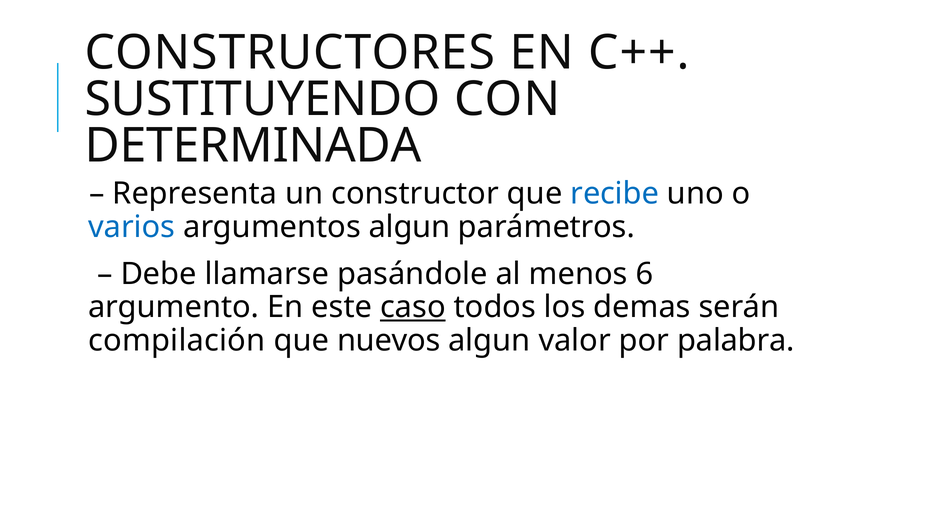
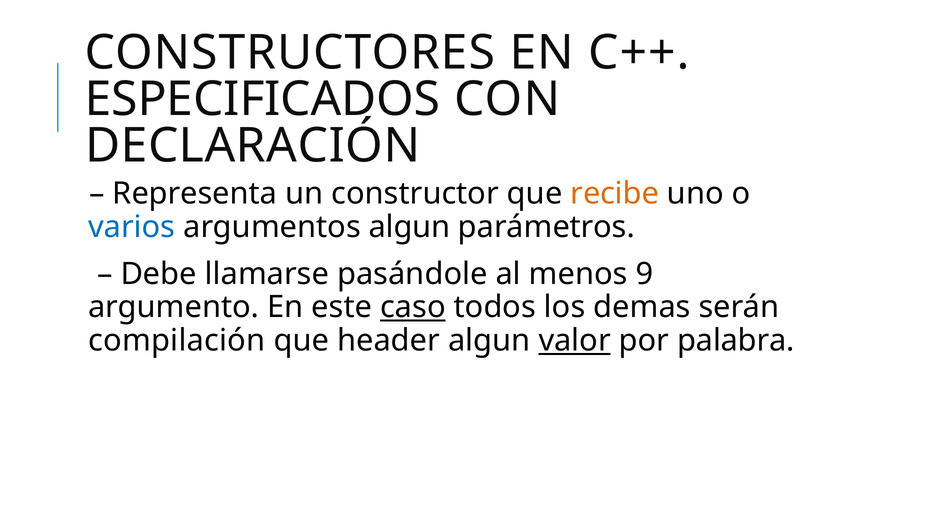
SUSTITUYENDO: SUSTITUYENDO -> ESPECIFICADOS (262, 99)
DETERMINADA: DETERMINADA -> DECLARACIÓN (253, 146)
recibe colour: blue -> orange (615, 193)
6: 6 -> 9 (644, 274)
nuevos: nuevos -> header (389, 340)
valor underline: none -> present (575, 340)
